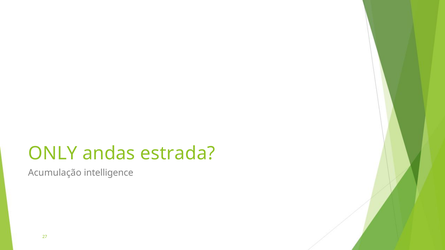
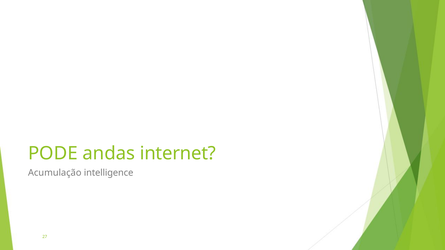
ONLY: ONLY -> PODE (53, 154)
estrada: estrada -> internet (178, 154)
